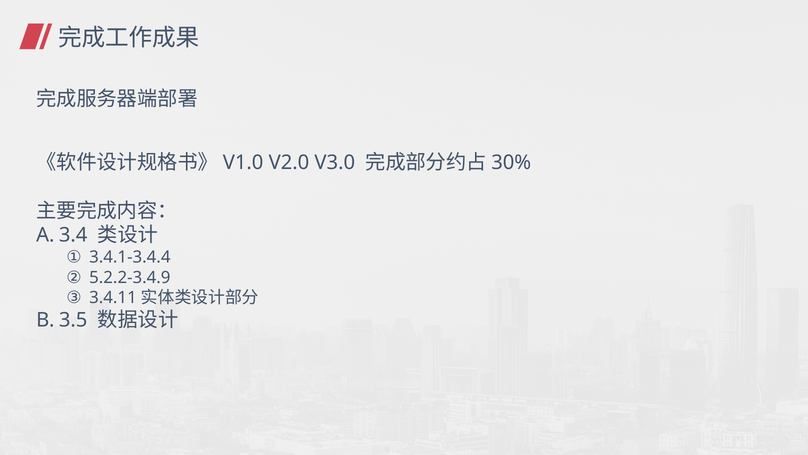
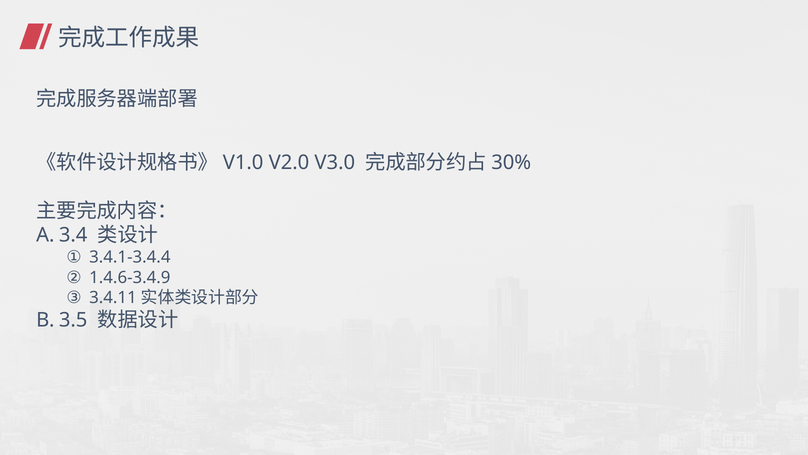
5.2.2-3.4.9: 5.2.2-3.4.9 -> 1.4.6-3.4.9 (130, 277)
